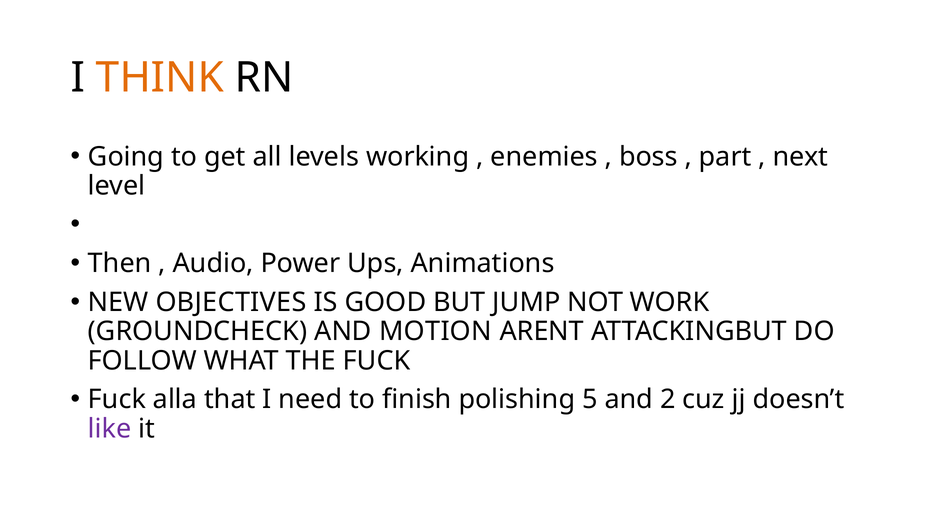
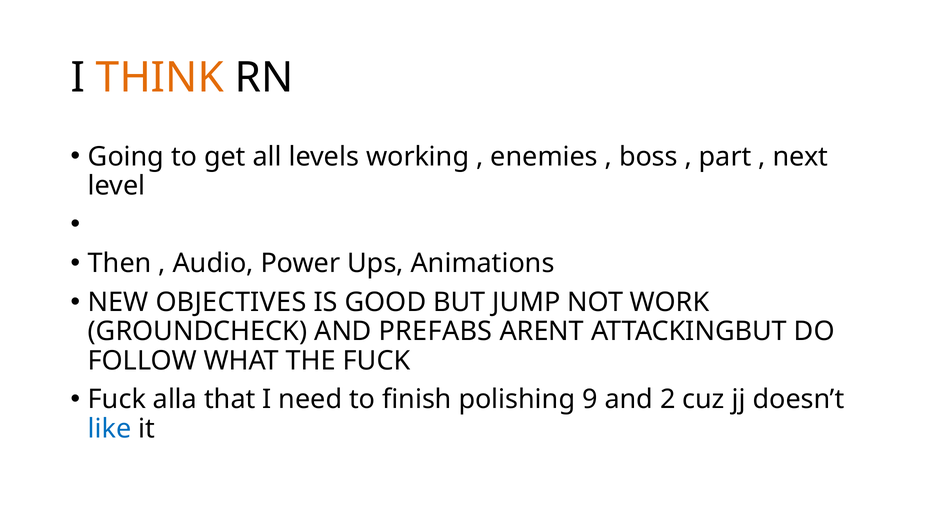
MOTION: MOTION -> PREFABS (435, 331)
5: 5 -> 9 (590, 399)
like colour: purple -> blue (110, 429)
